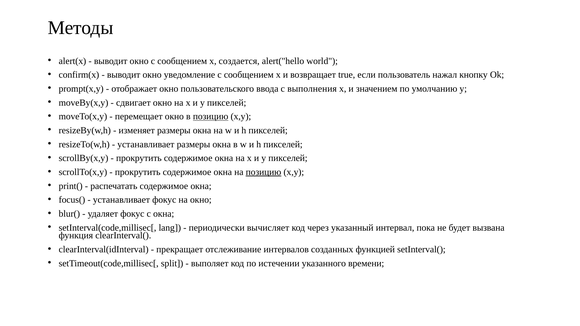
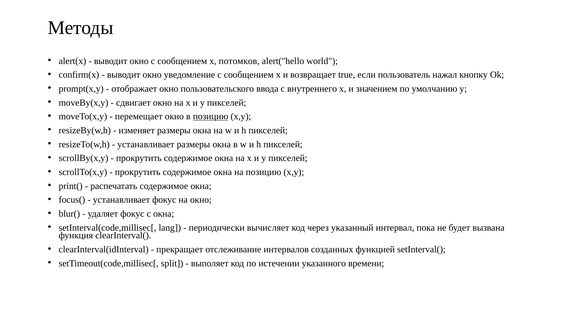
создается: создается -> потомков (239, 61)
выполнения: выполнения -> внутреннего (312, 89)
позицию underline: present -> none (264, 172)
